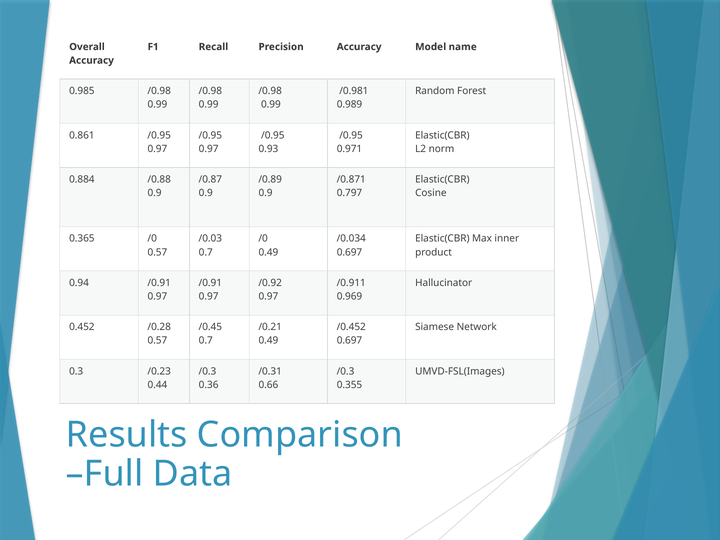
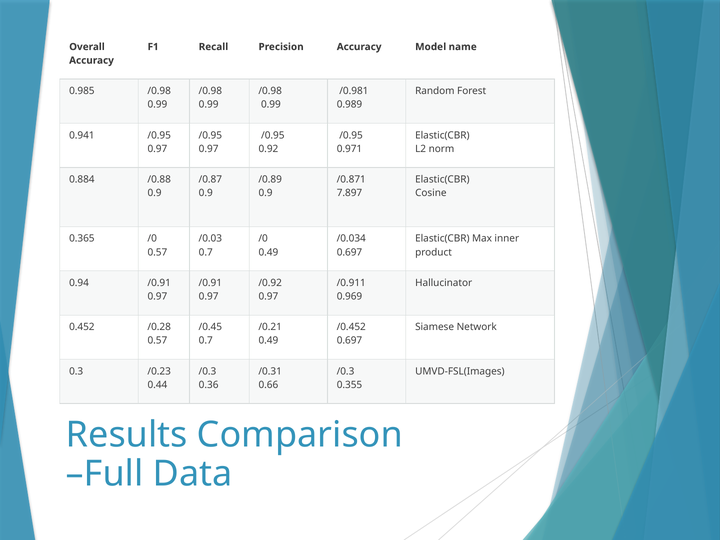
0.861: 0.861 -> 0.941 (82, 135)
0.93: 0.93 -> 0.92 (268, 149)
0.797: 0.797 -> 7.897 (349, 193)
